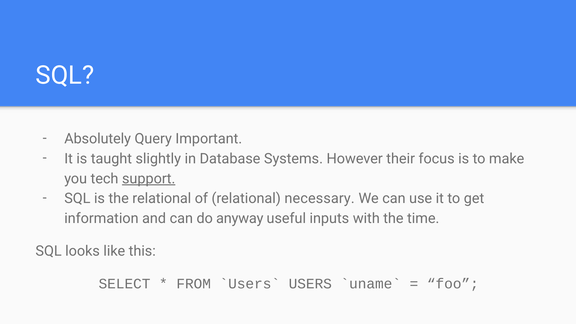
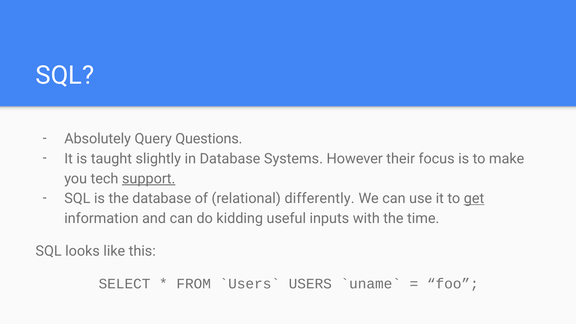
Important: Important -> Questions (209, 139)
the relational: relational -> database (162, 198)
necessary: necessary -> differently (320, 198)
get underline: none -> present (474, 198)
anyway: anyway -> kidding (240, 218)
